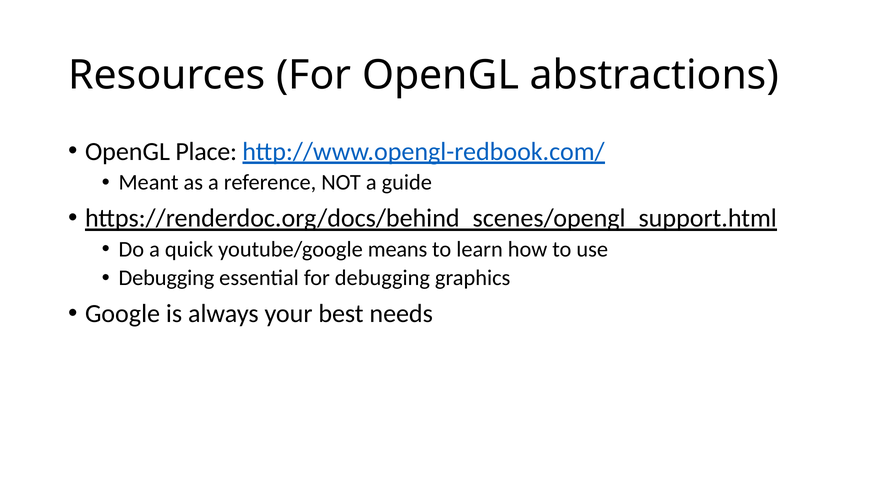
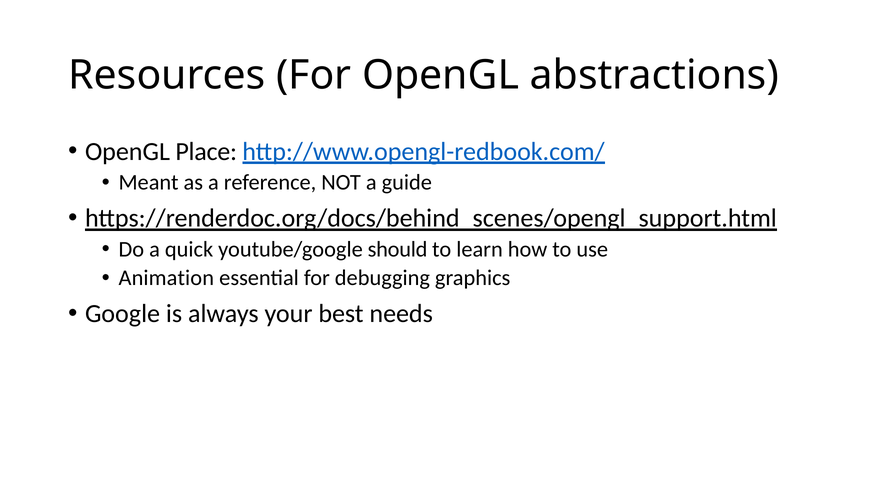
means: means -> should (398, 250)
Debugging: Debugging -> Animation (166, 278)
